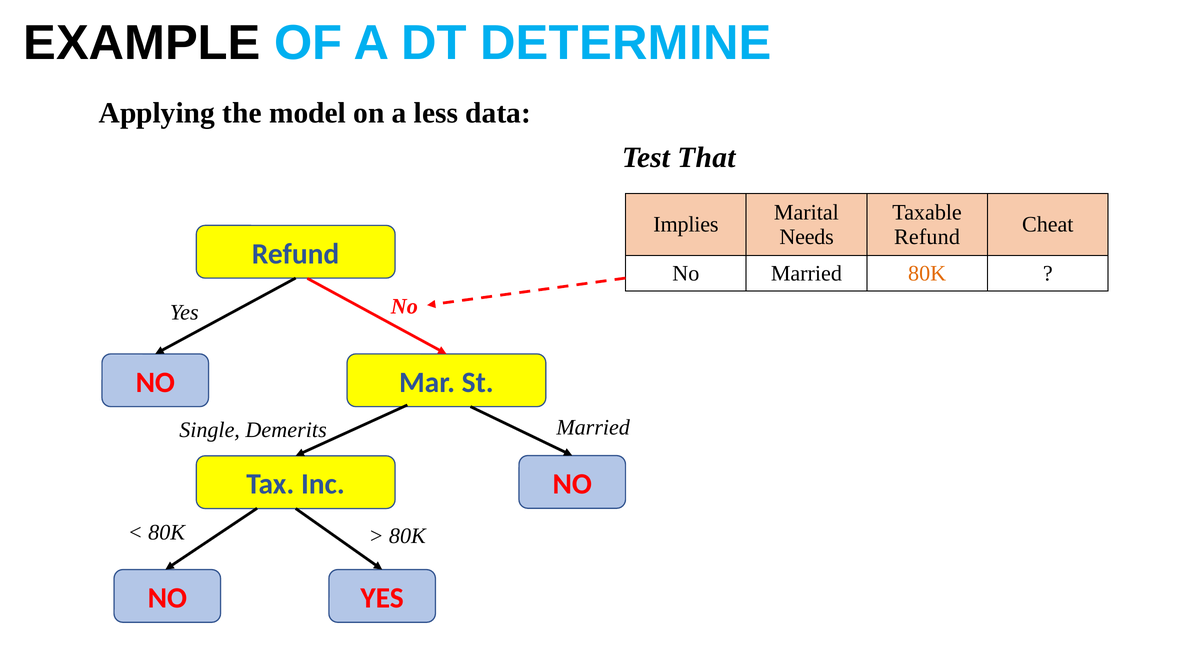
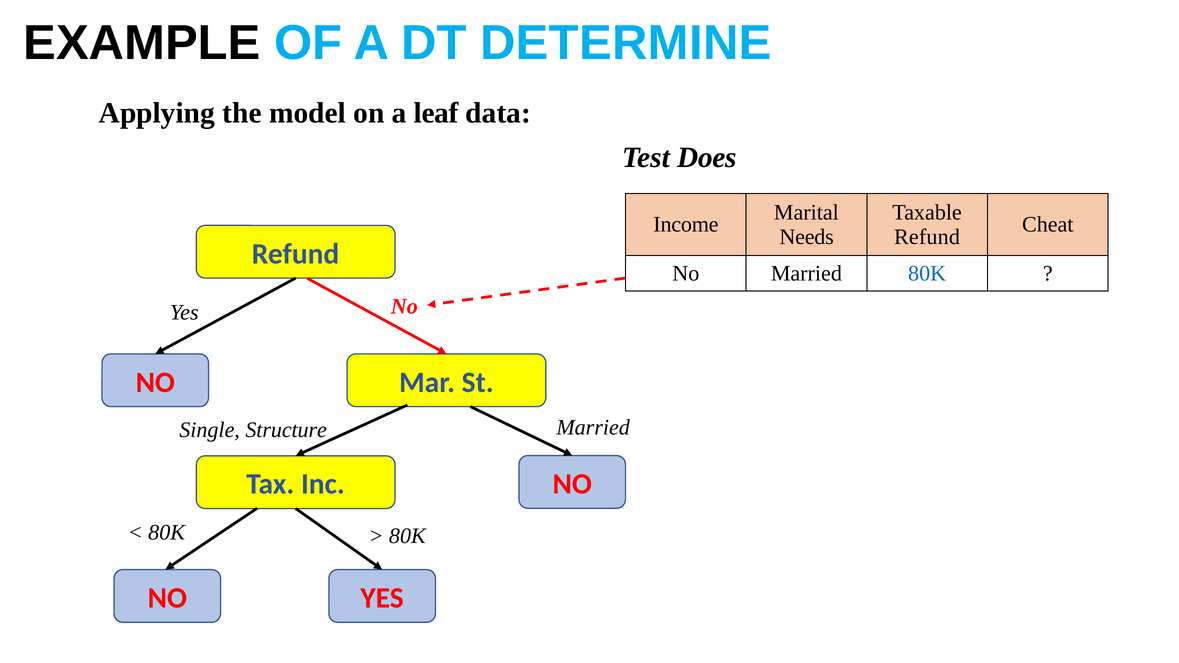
less: less -> leaf (436, 113)
That: That -> Does (707, 157)
Implies: Implies -> Income (686, 225)
80K colour: orange -> blue (927, 274)
Demerits: Demerits -> Structure (286, 430)
